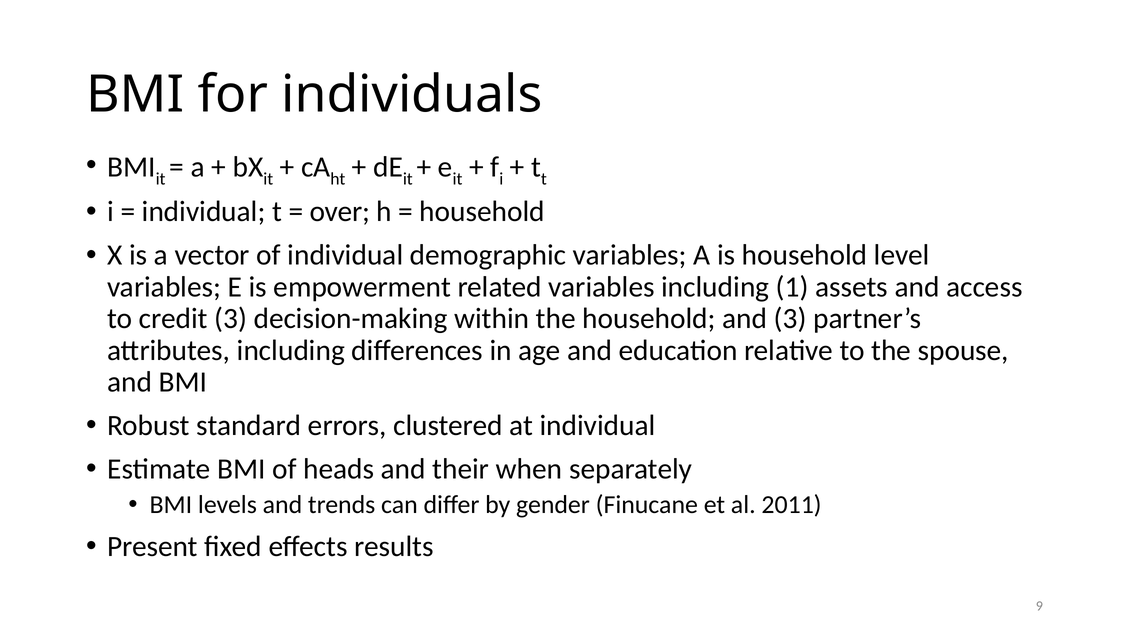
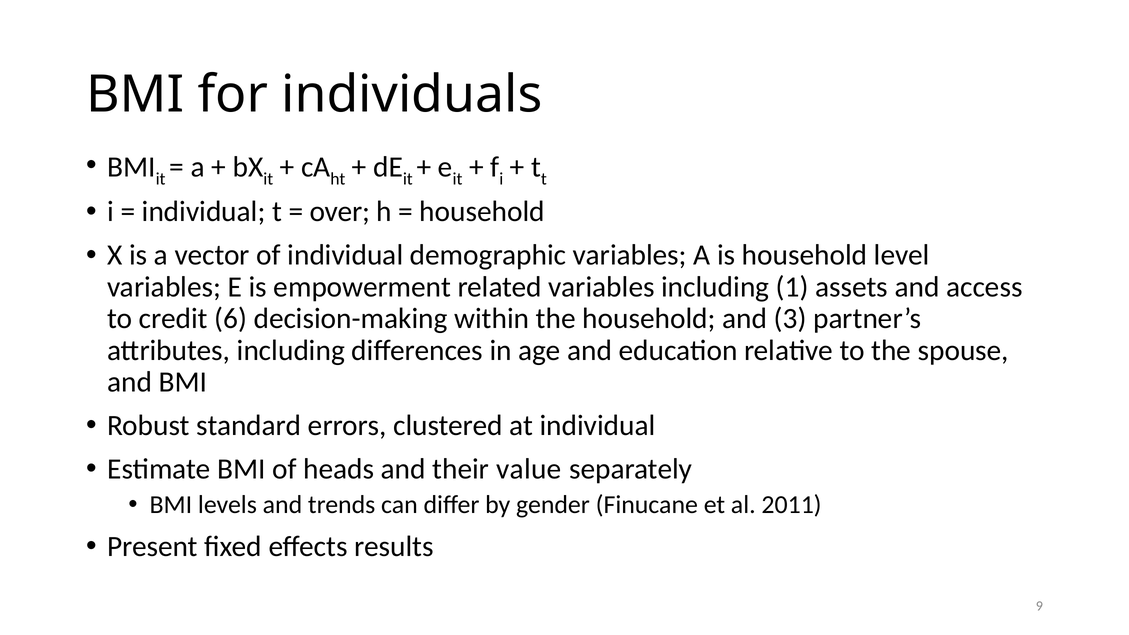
credit 3: 3 -> 6 (231, 319)
when: when -> value (529, 469)
